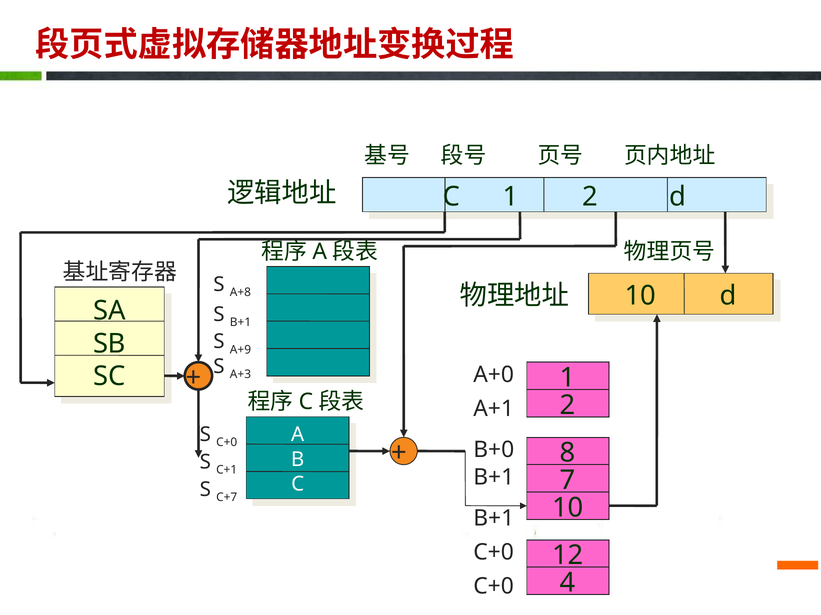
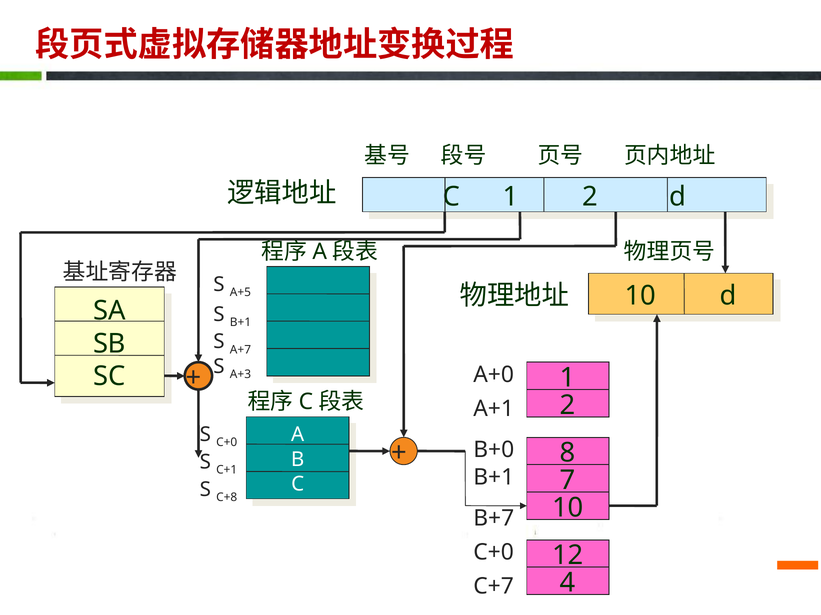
A+8: A+8 -> A+5 (240, 293)
A+9: A+9 -> A+7 (240, 350)
C+7: C+7 -> C+8 (227, 498)
B+1: B+1 -> B+7 (494, 519)
C+0: C+0 -> C+7 (494, 587)
